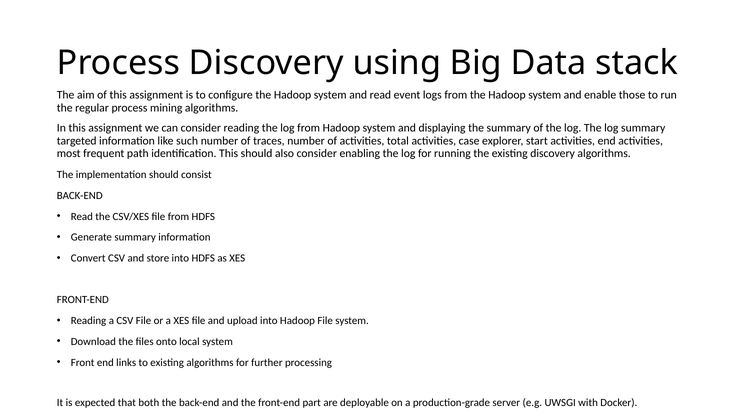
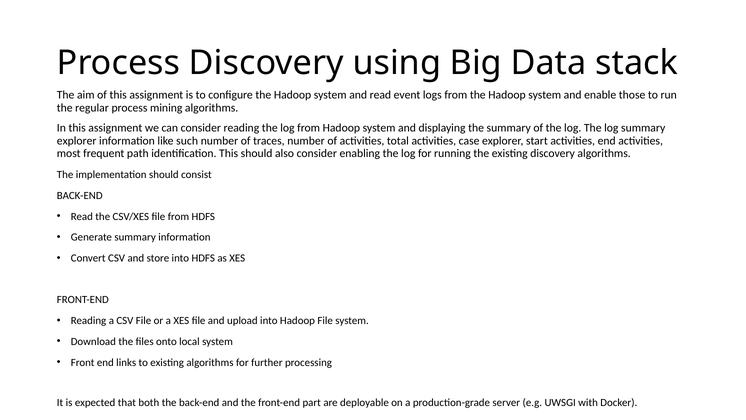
targeted: targeted -> explorer (77, 141)
